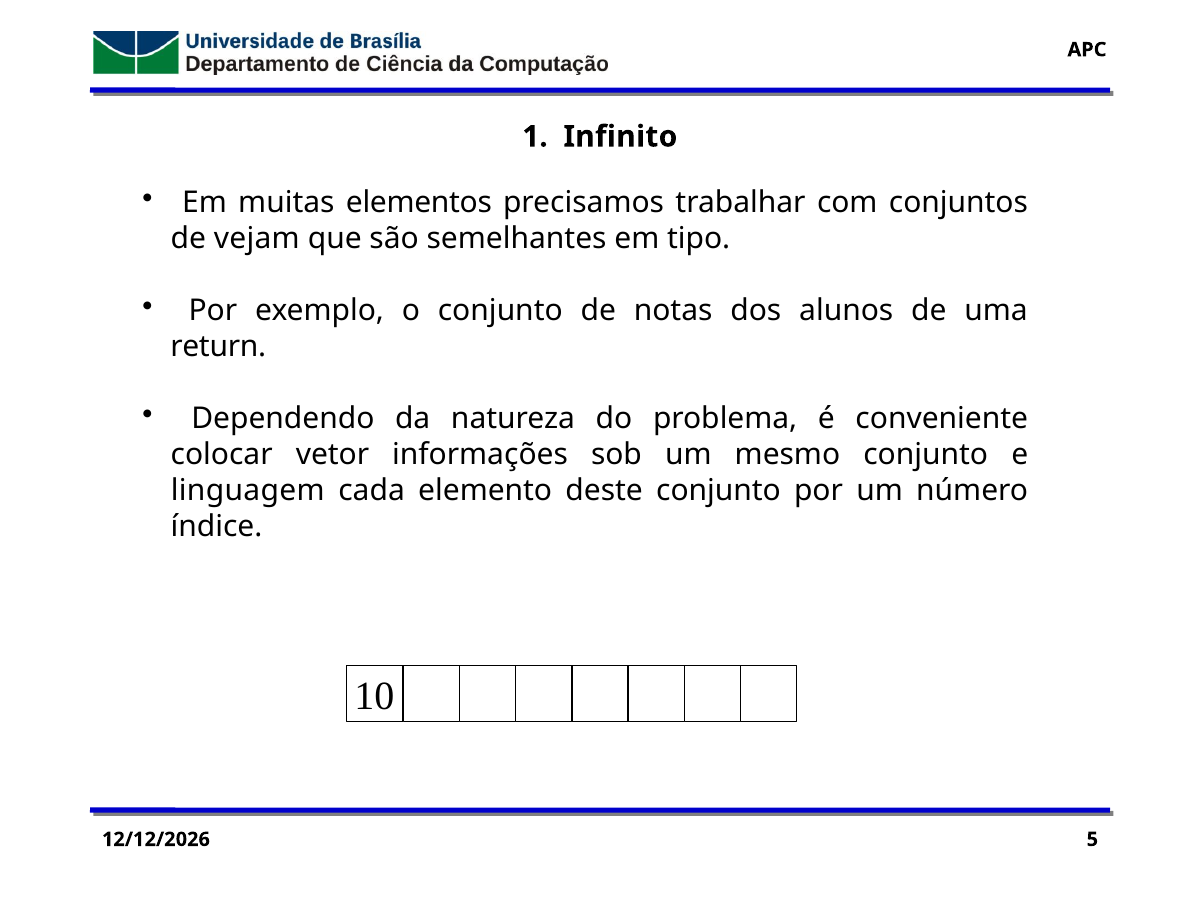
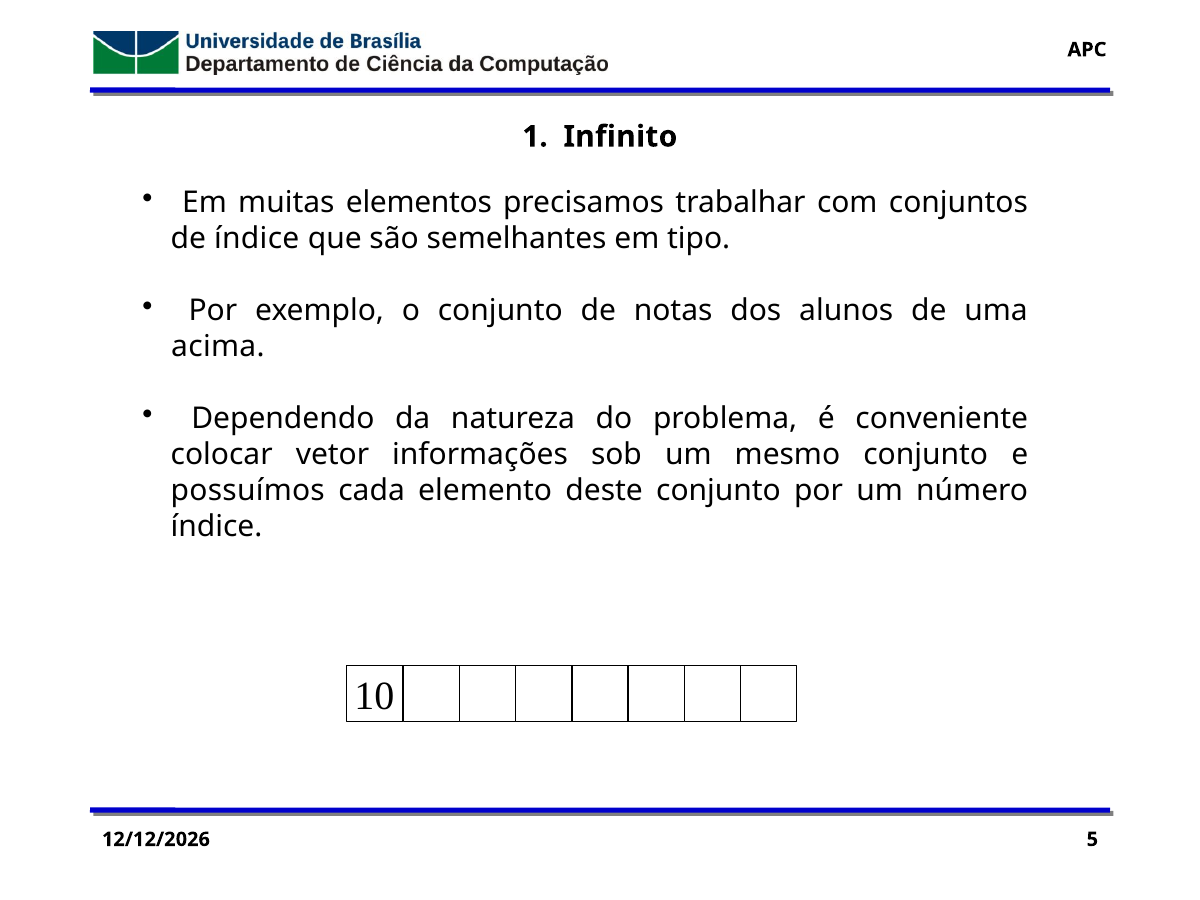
de vejam: vejam -> índice (257, 239)
return: return -> acima (218, 347)
linguagem: linguagem -> possuímos (248, 491)
